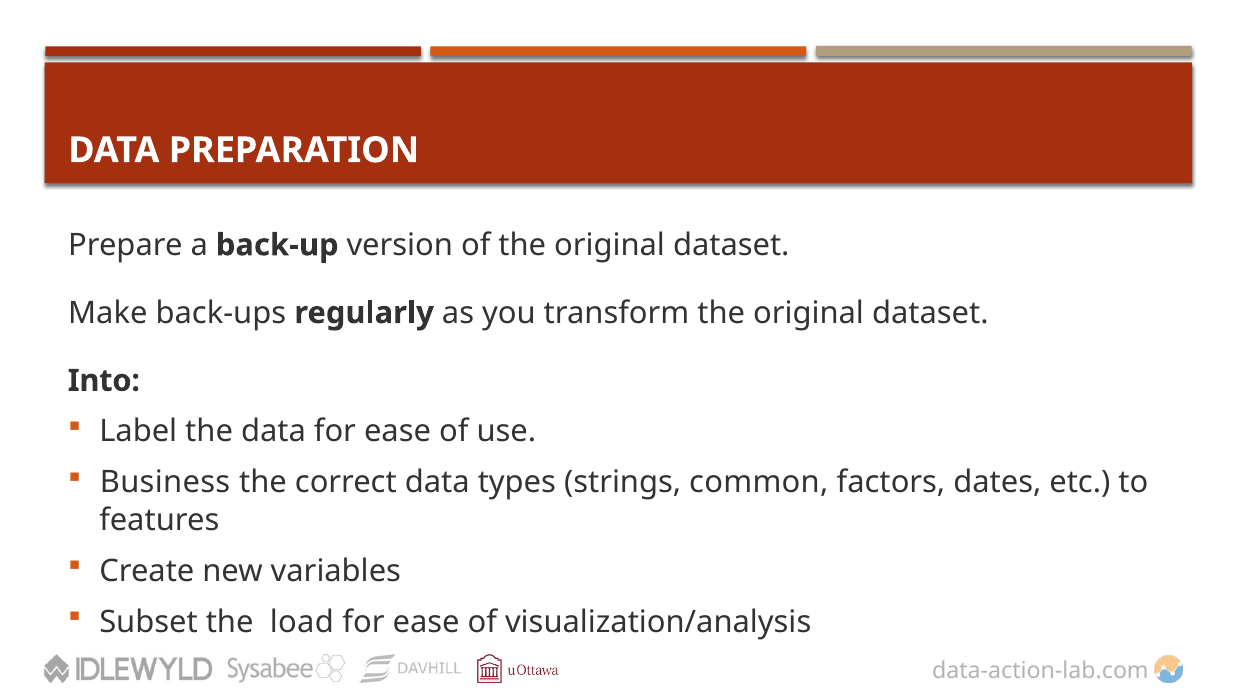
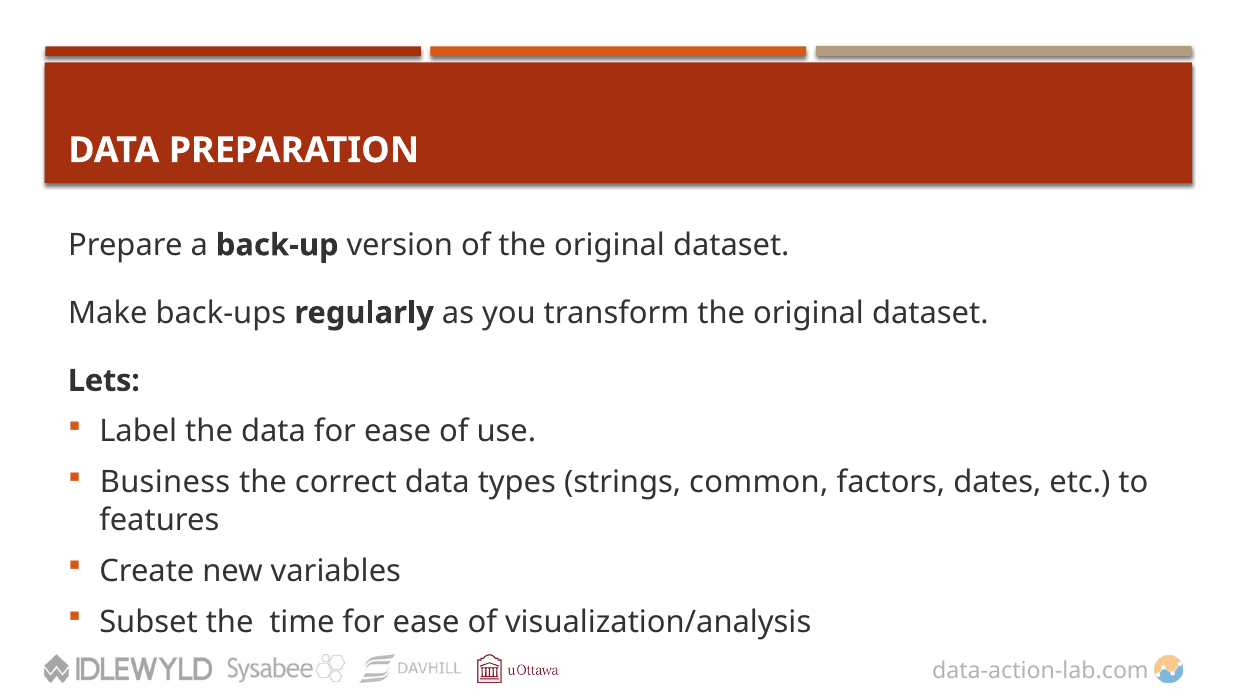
Into: Into -> Lets (104, 381)
load: load -> time (302, 622)
